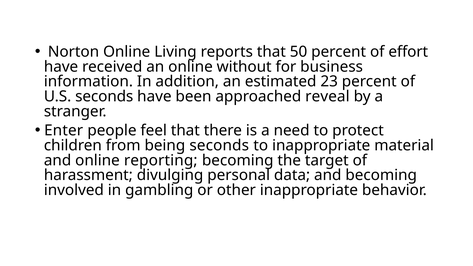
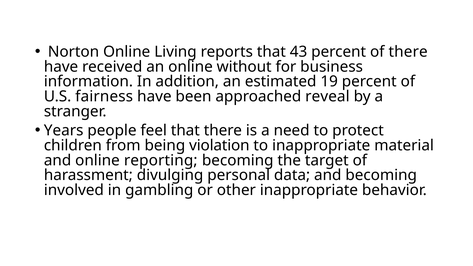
50: 50 -> 43 (299, 52)
of effort: effort -> there (408, 52)
23: 23 -> 19 (329, 82)
U.S seconds: seconds -> fairness (104, 96)
Enter: Enter -> Years (64, 131)
being seconds: seconds -> violation (219, 145)
